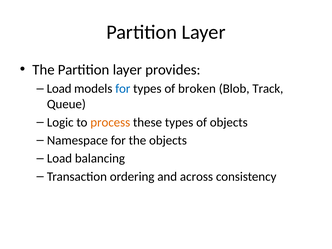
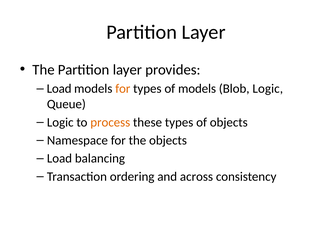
for colour: blue -> orange (123, 89)
of broken: broken -> models (197, 89)
Blob Track: Track -> Logic (268, 89)
